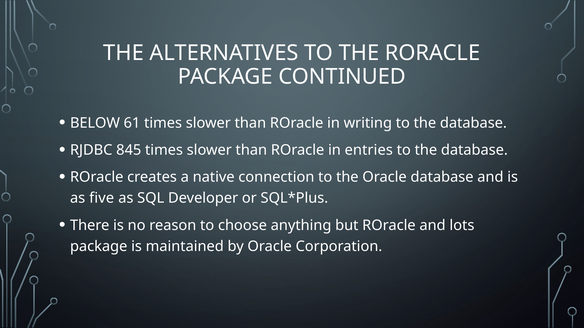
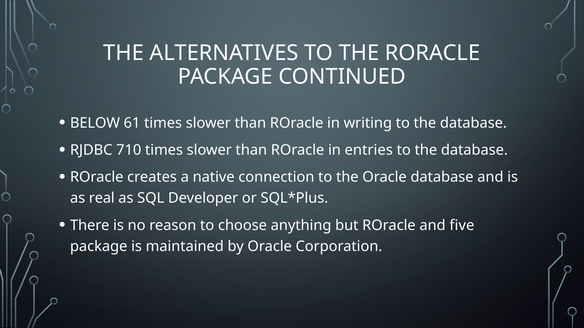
845: 845 -> 710 (129, 150)
five: five -> real (102, 198)
lots: lots -> five (462, 226)
